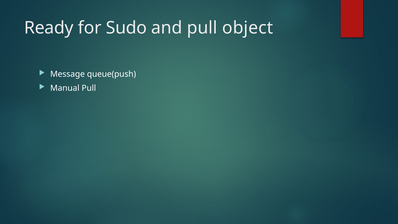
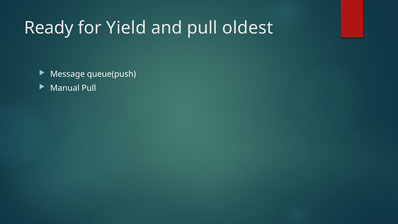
Sudo: Sudo -> Yield (126, 28)
object: object -> oldest (248, 28)
